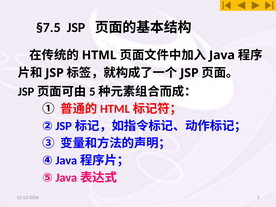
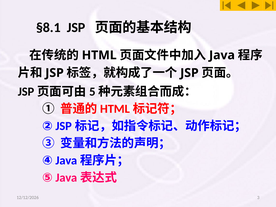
§7.5: §7.5 -> §8.1 (48, 28)
